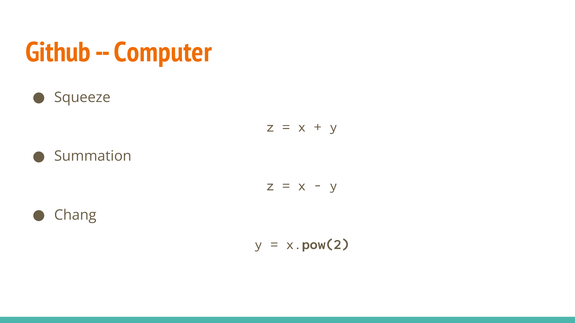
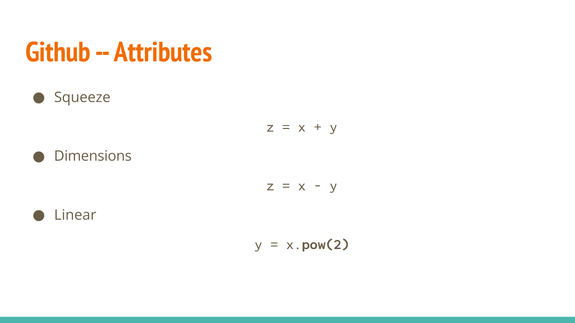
Computer: Computer -> Attributes (163, 52)
Summation: Summation -> Dimensions (93, 156)
Chang: Chang -> Linear (75, 215)
